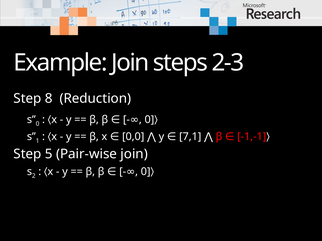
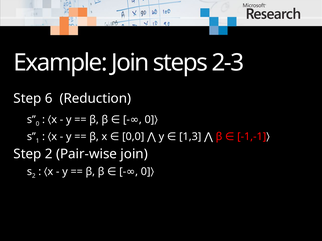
8: 8 -> 6 (49, 99)
7,1: 7,1 -> 1,3 (190, 137)
Step 5: 5 -> 2 (49, 154)
